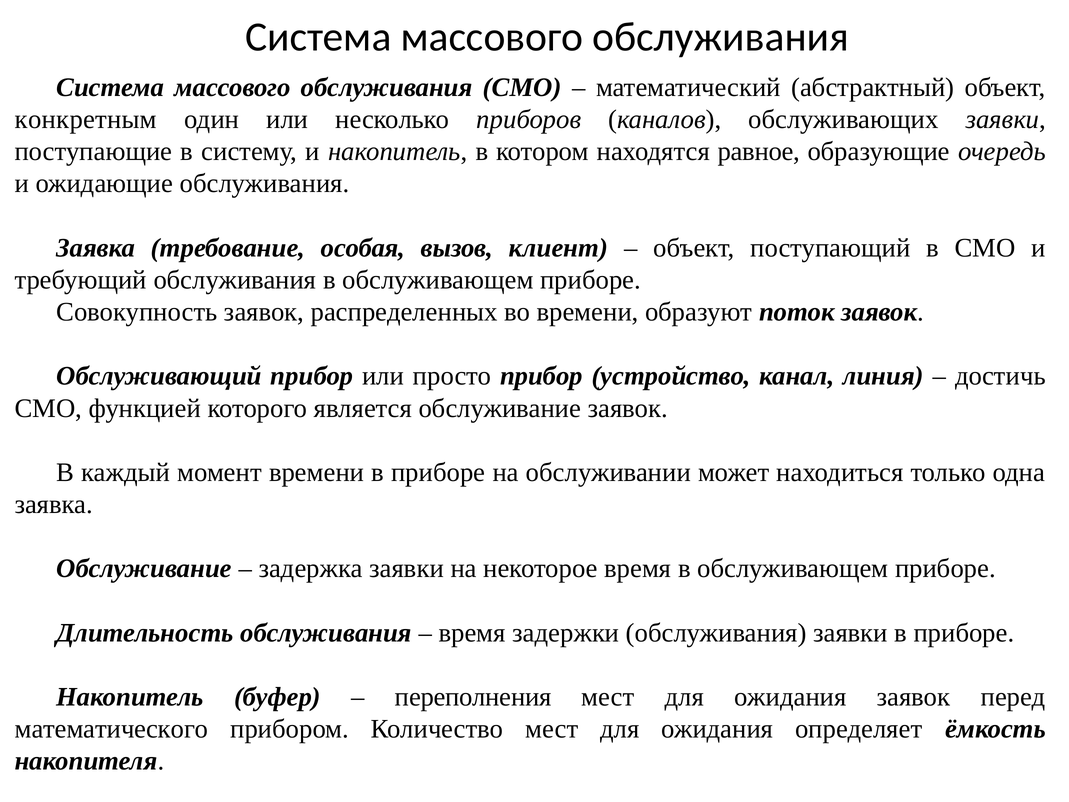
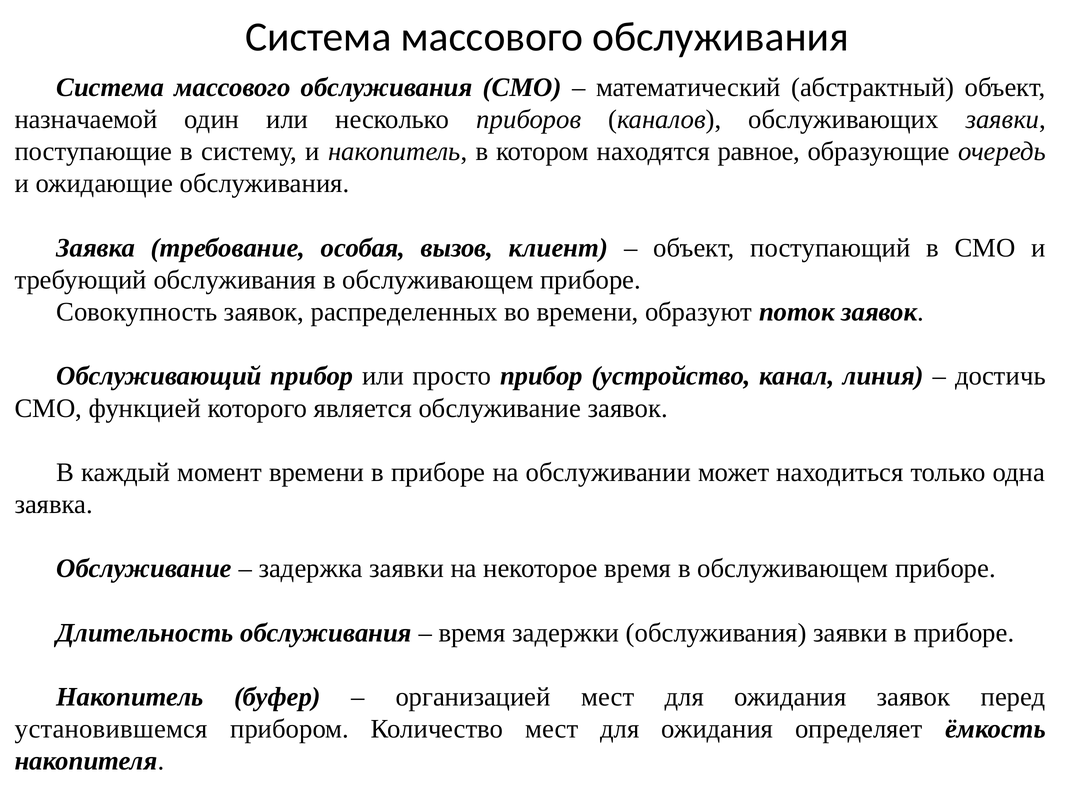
конкретным: конкретным -> назначаемой (86, 119)
переполнения: переполнения -> организацией (473, 697)
математического: математического -> установившемся (111, 729)
